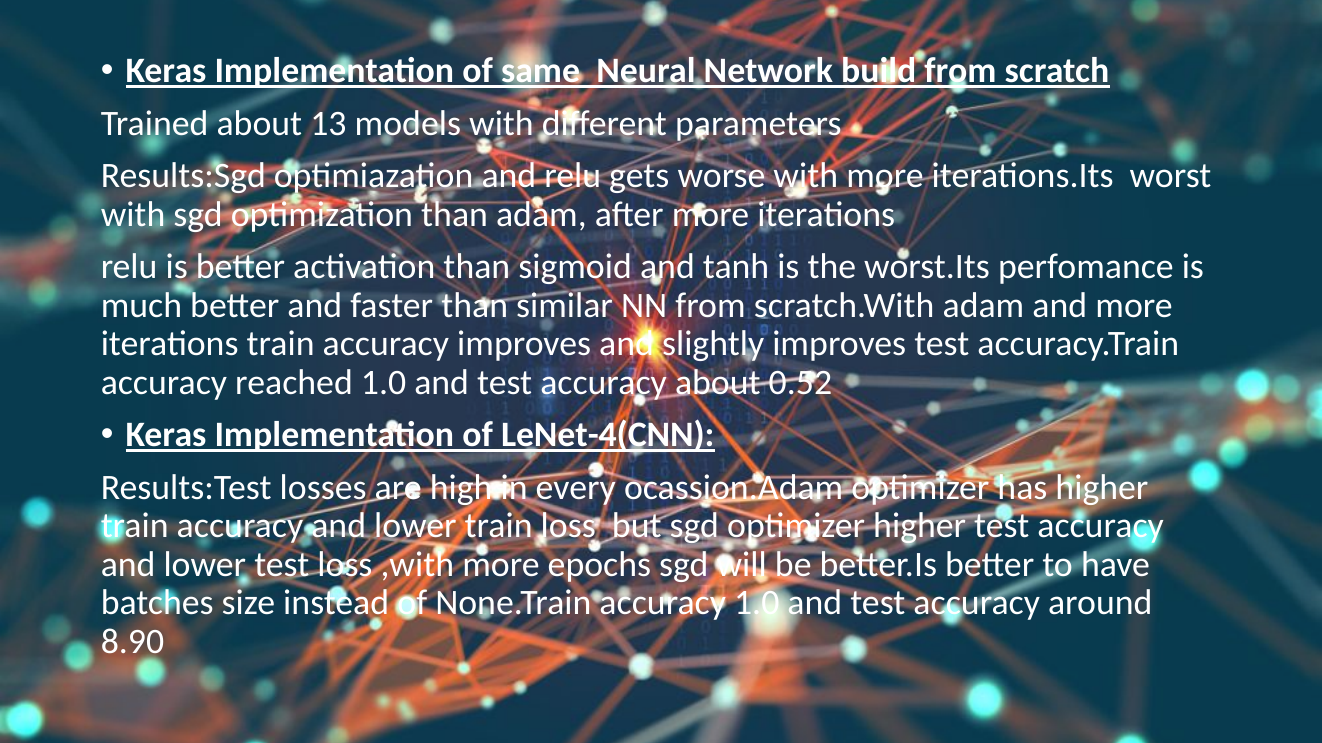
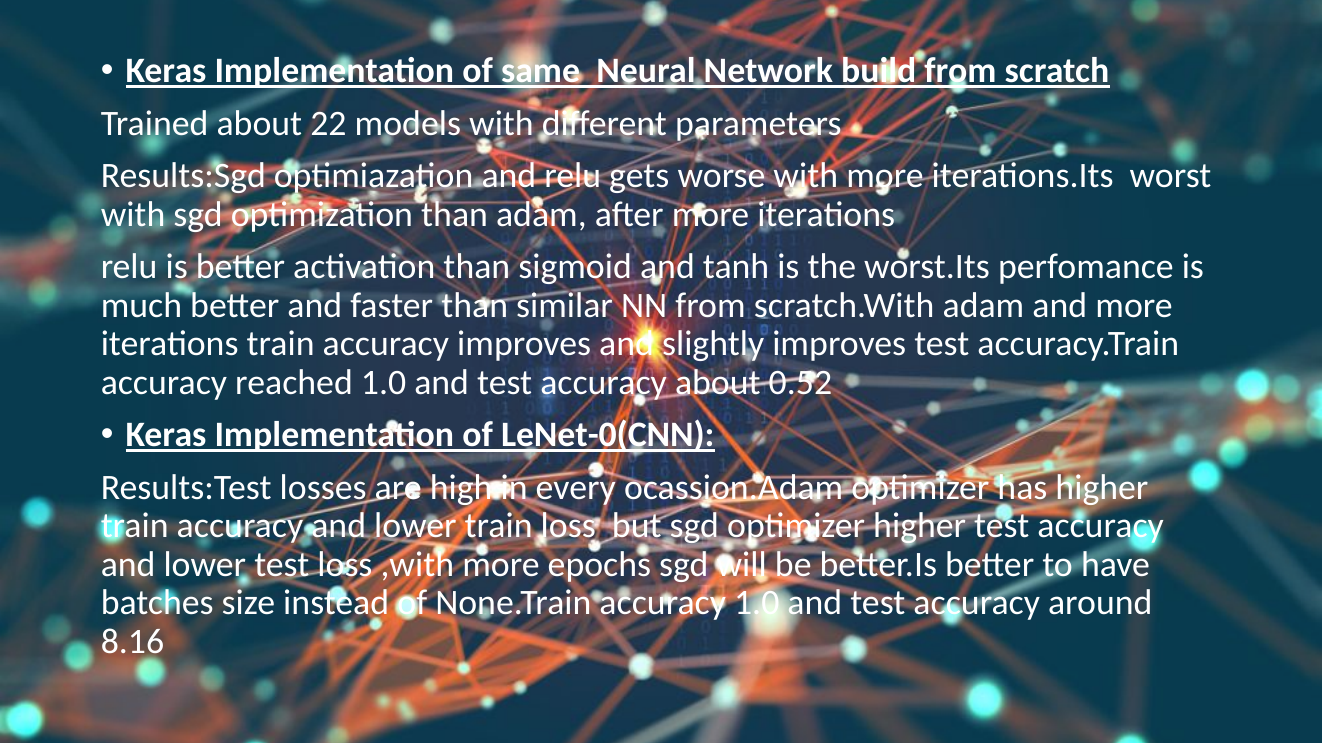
13: 13 -> 22 (328, 123)
LeNet-4(CNN: LeNet-4(CNN -> LeNet-0(CNN (608, 435)
8.90: 8.90 -> 8.16 (132, 642)
